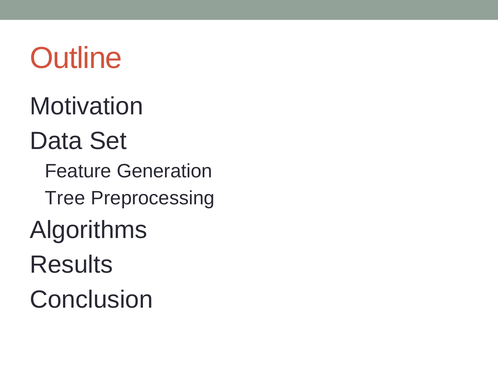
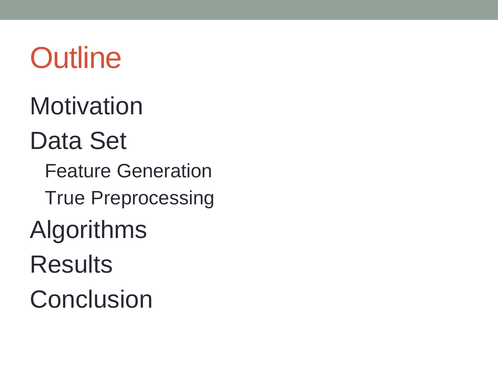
Tree: Tree -> True (65, 198)
